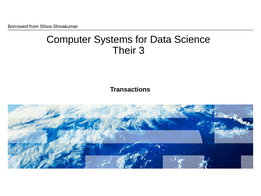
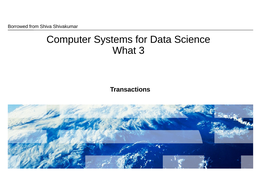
Their: Their -> What (124, 51)
